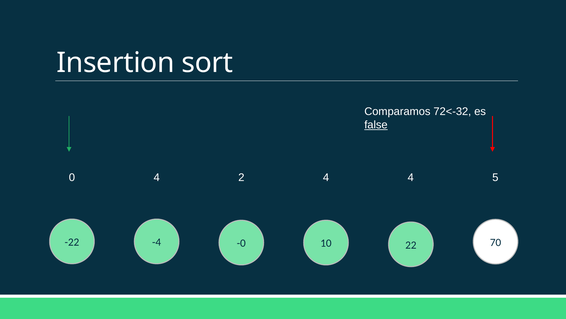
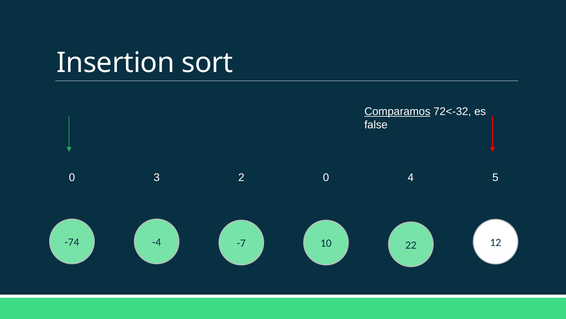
Comparamos underline: none -> present (397, 111)
false underline: present -> none (376, 125)
0 4: 4 -> 3 (157, 177)
2 4: 4 -> 0 (326, 177)
-22: -22 -> -74 (72, 242)
-0: -0 -> -7 (241, 243)
70: 70 -> 12 (496, 242)
